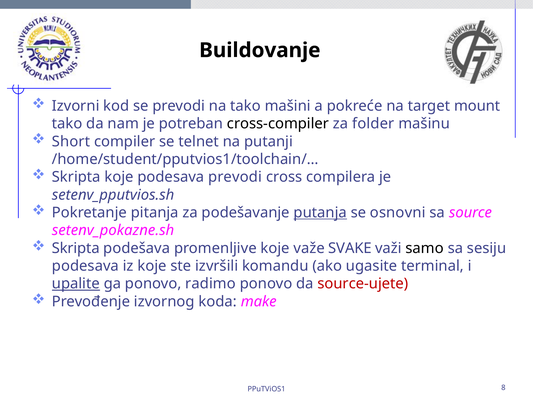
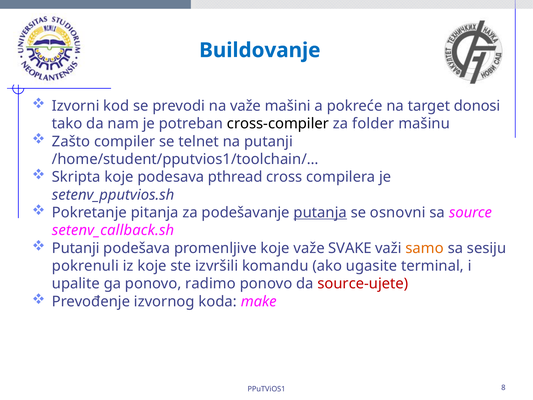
Buildovanje colour: black -> blue (260, 50)
na tako: tako -> važe (246, 106)
mount: mount -> donosi (477, 106)
Short: Short -> Zašto (71, 141)
podesava prevodi: prevodi -> pthread (235, 177)
setenv_pokazne.sh: setenv_pokazne.sh -> setenv_callback.sh (113, 230)
Skripta: Skripta -> Putanji (76, 248)
samo colour: black -> orange (425, 248)
podesava: podesava -> pokrenuli (85, 266)
upalite underline: present -> none (76, 284)
